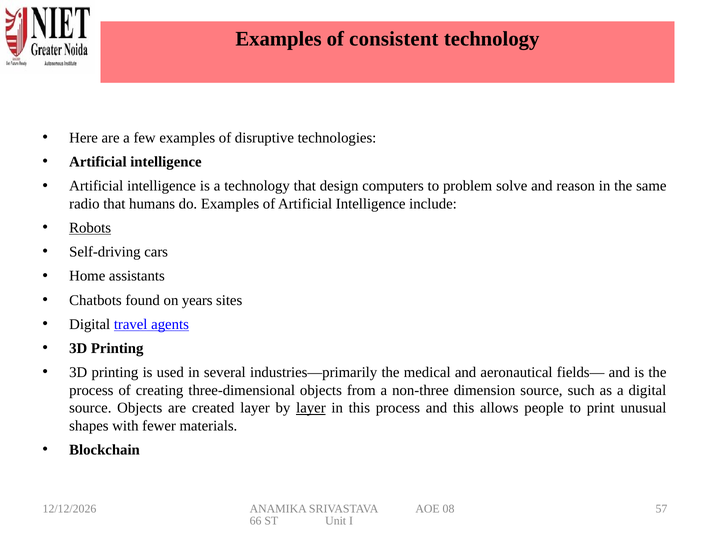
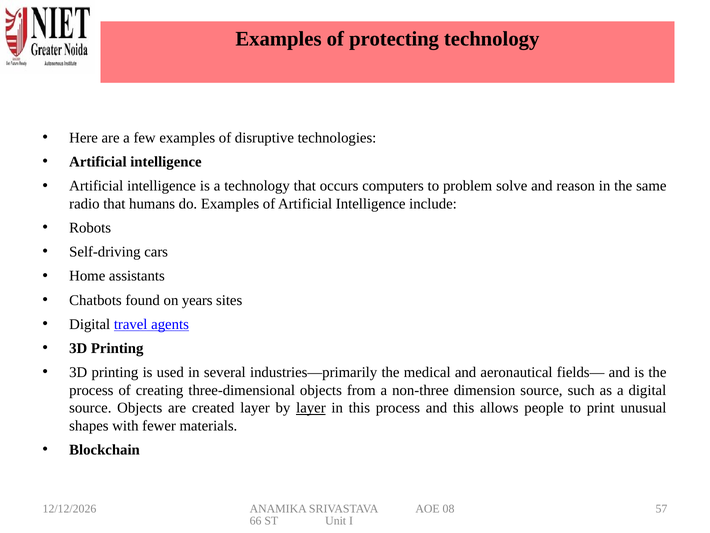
consistent: consistent -> protecting (394, 39)
design: design -> occurs (339, 186)
Robots underline: present -> none (90, 228)
